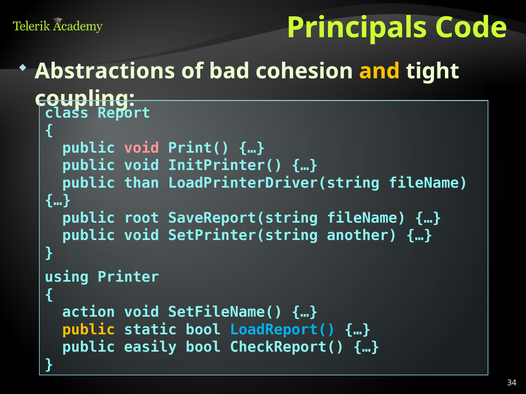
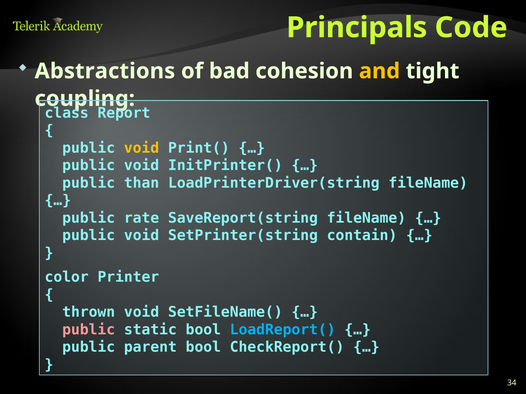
void colour: pink -> yellow (142, 148)
root: root -> rate (142, 218)
another: another -> contain (362, 236)
using: using -> color (67, 277)
action: action -> thrown (89, 313)
public colour: yellow -> pink (89, 330)
easily: easily -> parent (150, 348)
